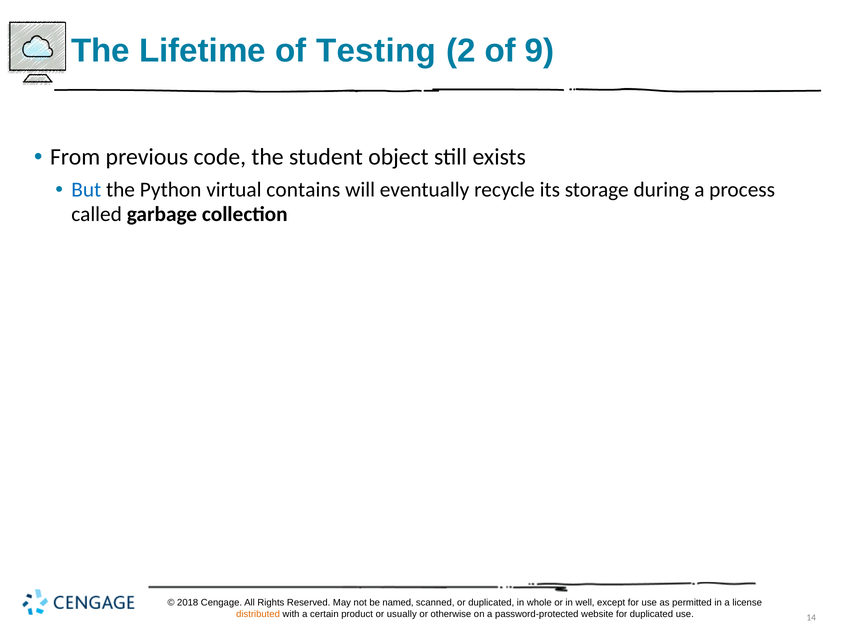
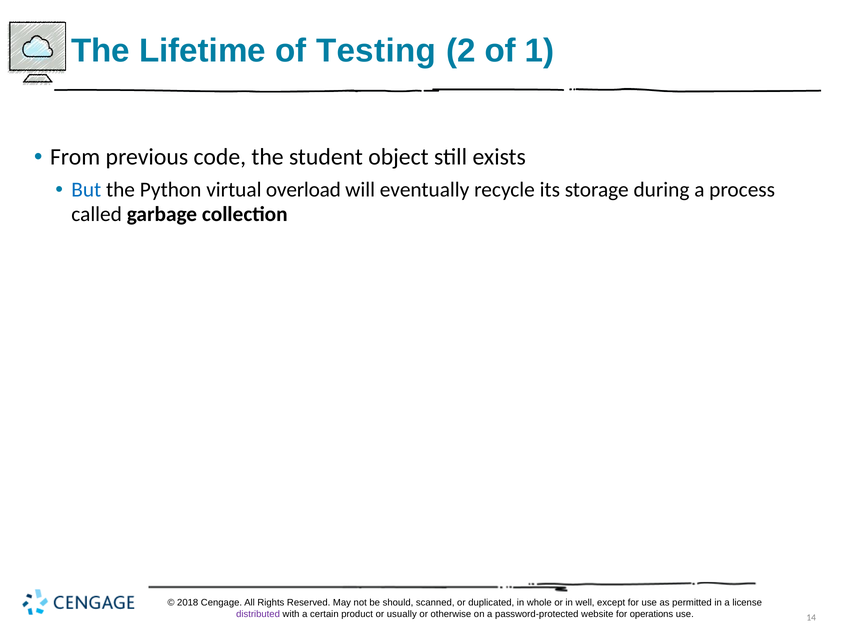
9: 9 -> 1 (540, 51)
contains: contains -> overload (303, 190)
named: named -> should (398, 603)
distributed colour: orange -> purple (258, 615)
for duplicated: duplicated -> operations (651, 615)
